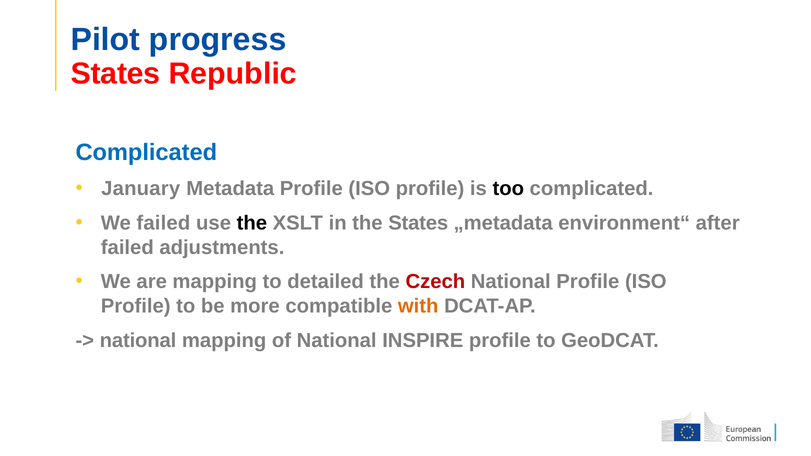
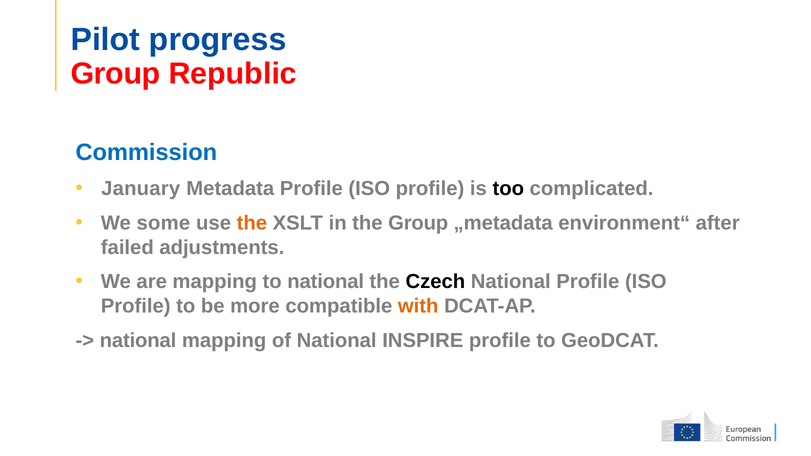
States: States -> Group (116, 74)
Complicated: Complicated -> Commission (146, 152)
We failed: failed -> some (163, 223)
the colour: black -> orange (252, 223)
the States: States -> Group (418, 223)
to detailed: detailed -> national (326, 282)
Czech colour: red -> black (435, 282)
